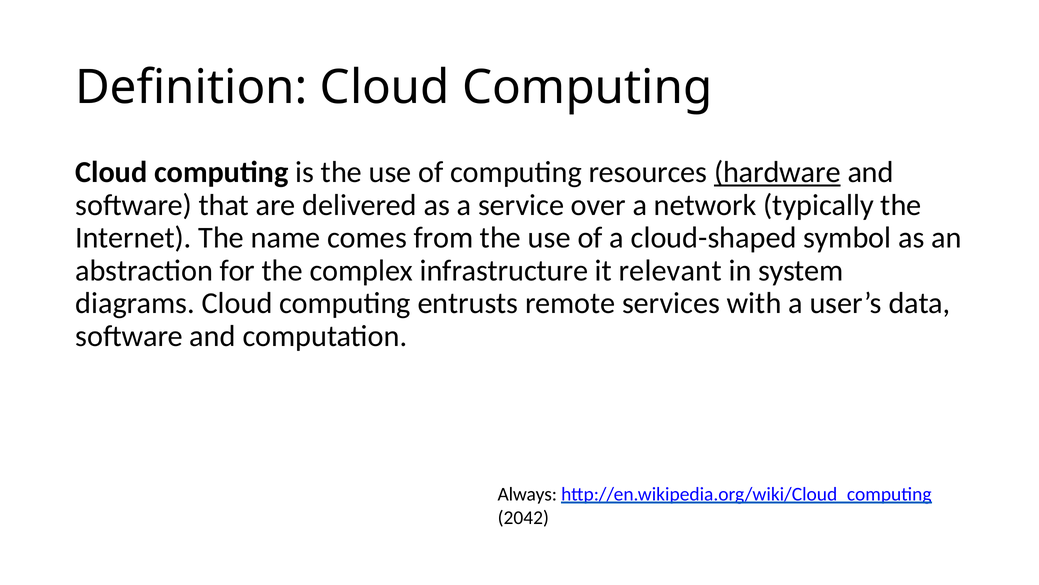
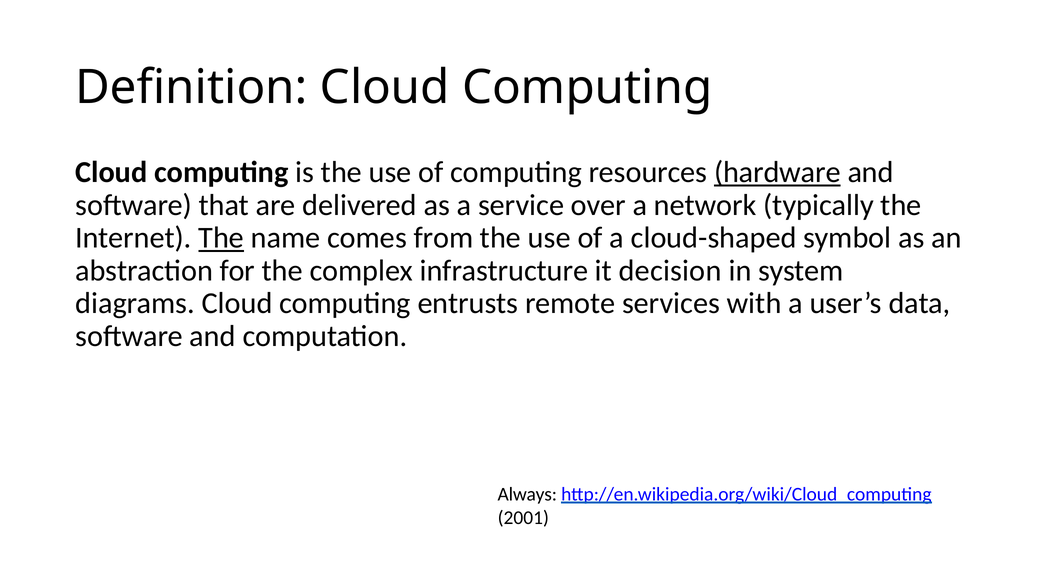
The underline: none -> present (221, 238)
relevant: relevant -> decision (670, 270)
2042: 2042 -> 2001 (523, 517)
